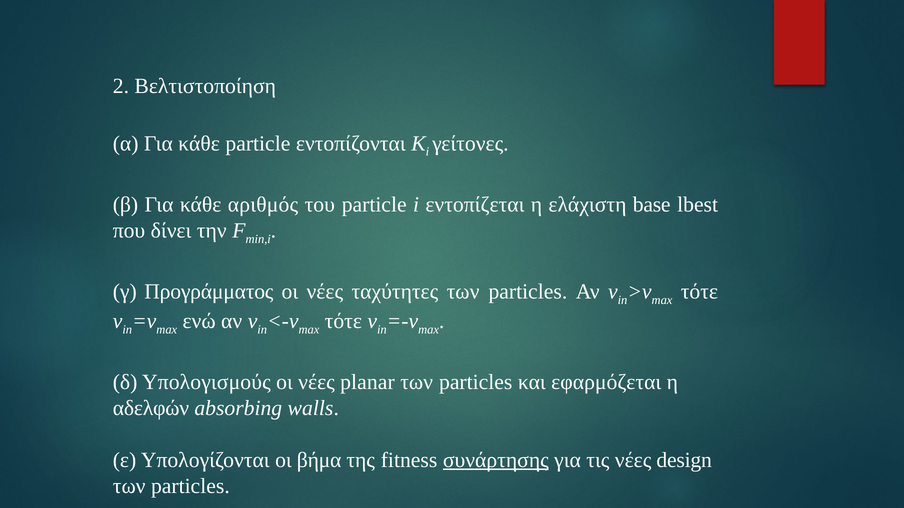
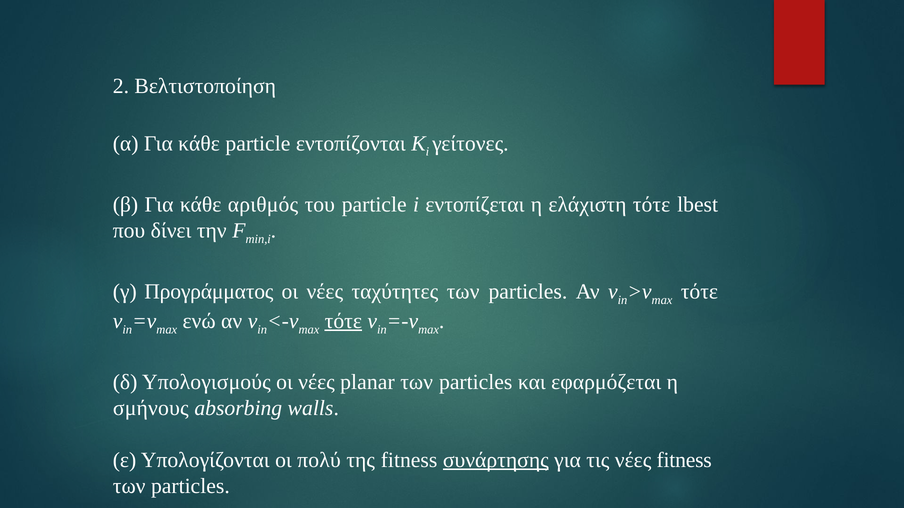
ελάχιστη base: base -> τότε (652, 205)
τότε underline: none -> present (343, 321)
αδελφών: αδελφών -> σμήνους (151, 409)
βήμα: βήμα -> πολύ (319, 460)
νέες design: design -> fitness (684, 460)
